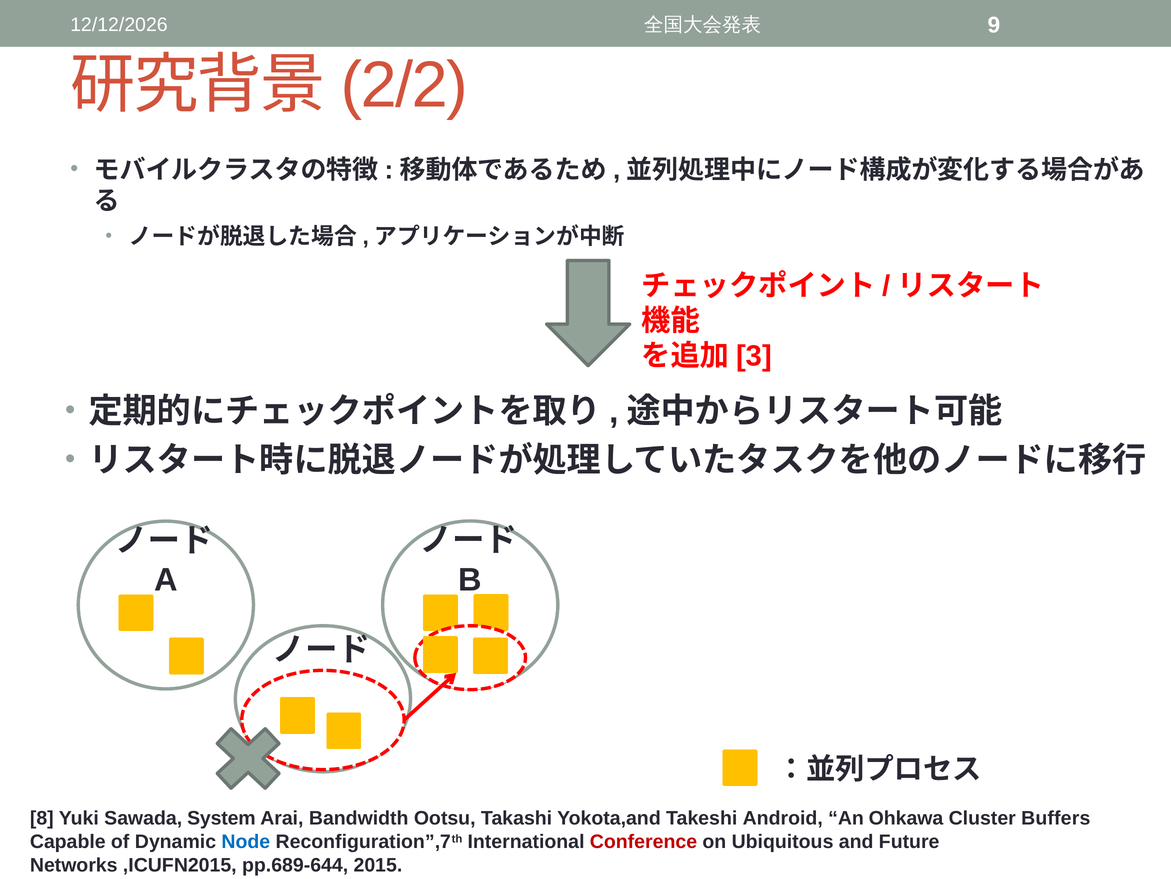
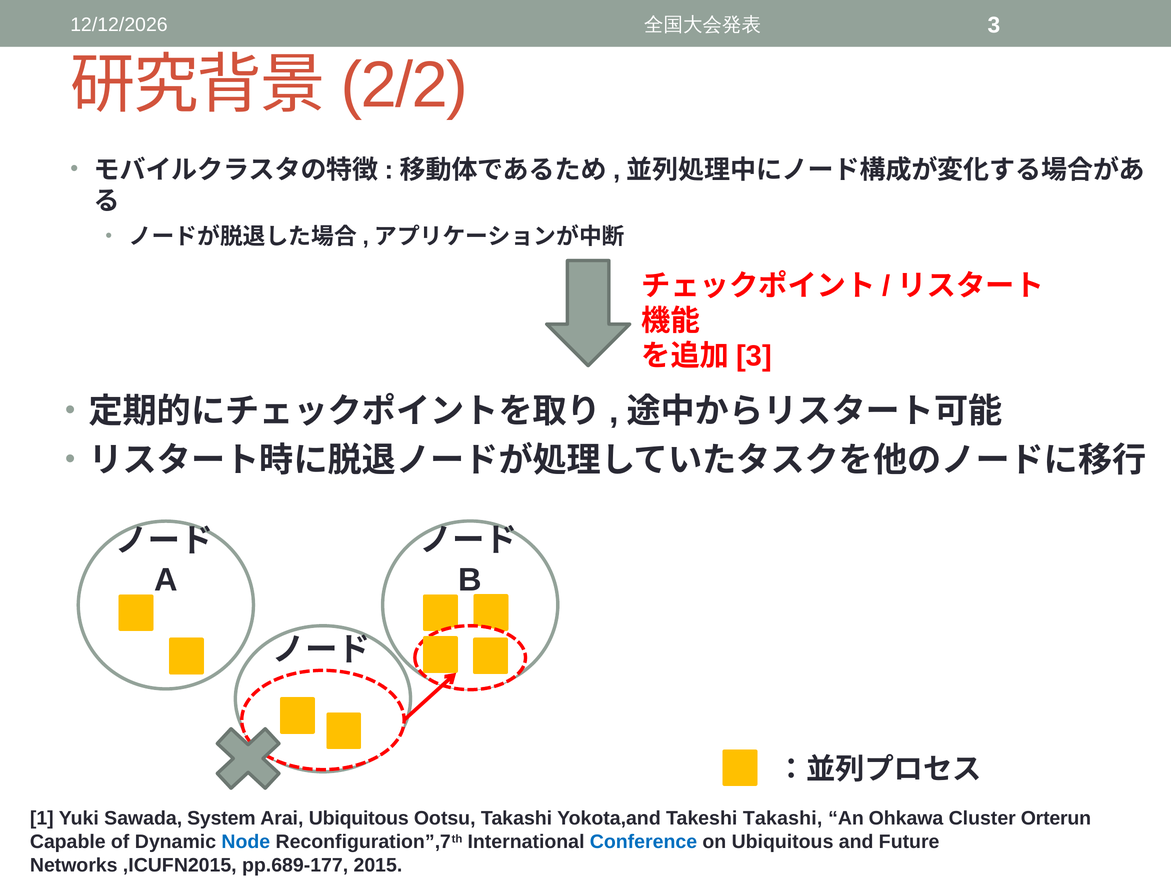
9: 9 -> 3 (994, 25)
8: 8 -> 1 (42, 818)
Arai Bandwidth: Bandwidth -> Ubiquitous (359, 818)
Takeshi Android: Android -> Takashi (783, 818)
Buffers: Buffers -> Orterun (1056, 818)
Conference colour: red -> blue (643, 841)
pp.689-644: pp.689-644 -> pp.689-177 (295, 865)
